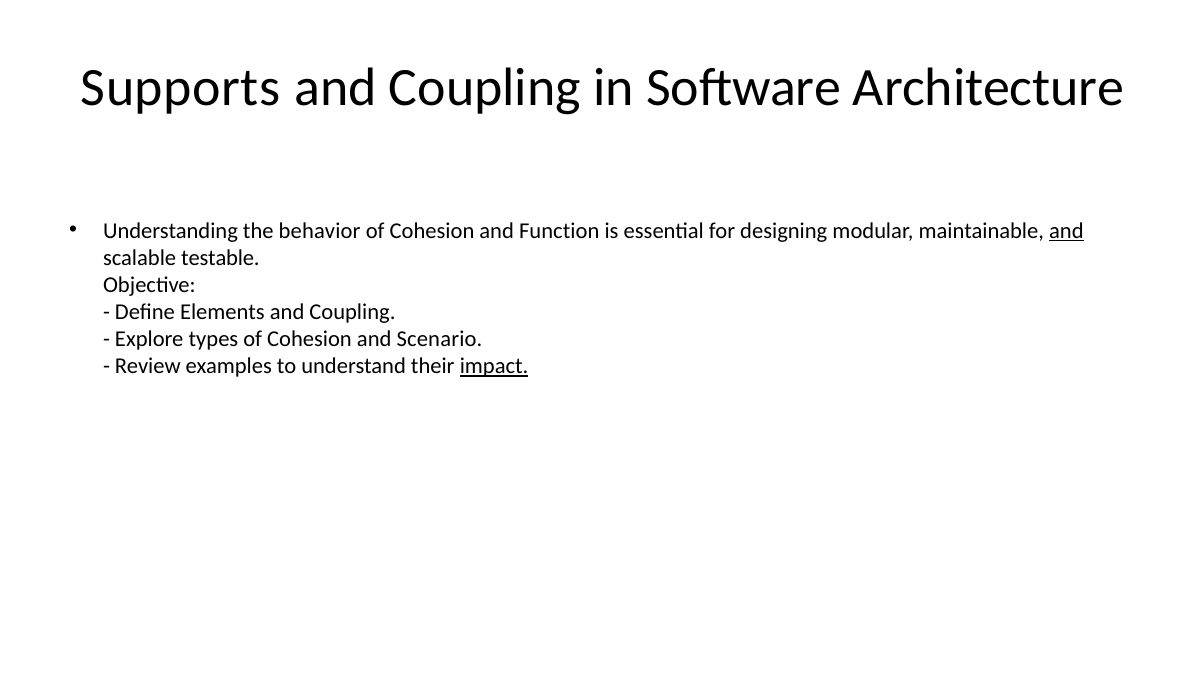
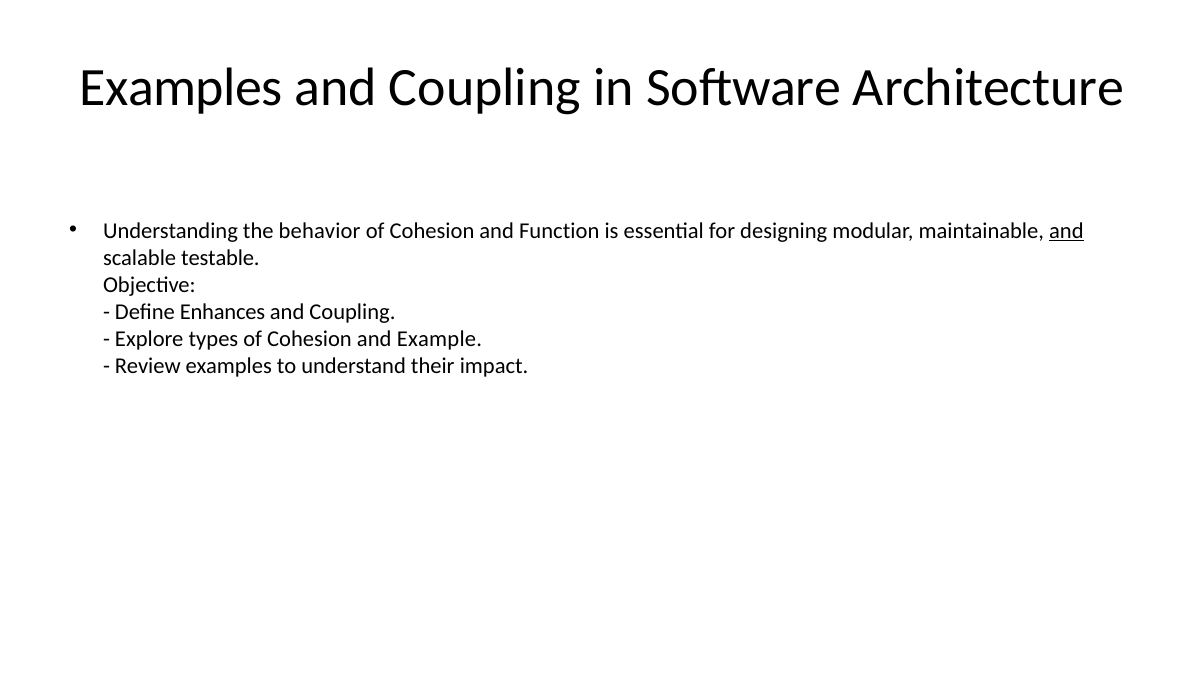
Supports: Supports -> Examples (181, 87)
Elements: Elements -> Enhances (223, 312)
Scenario: Scenario -> Example (439, 339)
impact underline: present -> none (494, 366)
